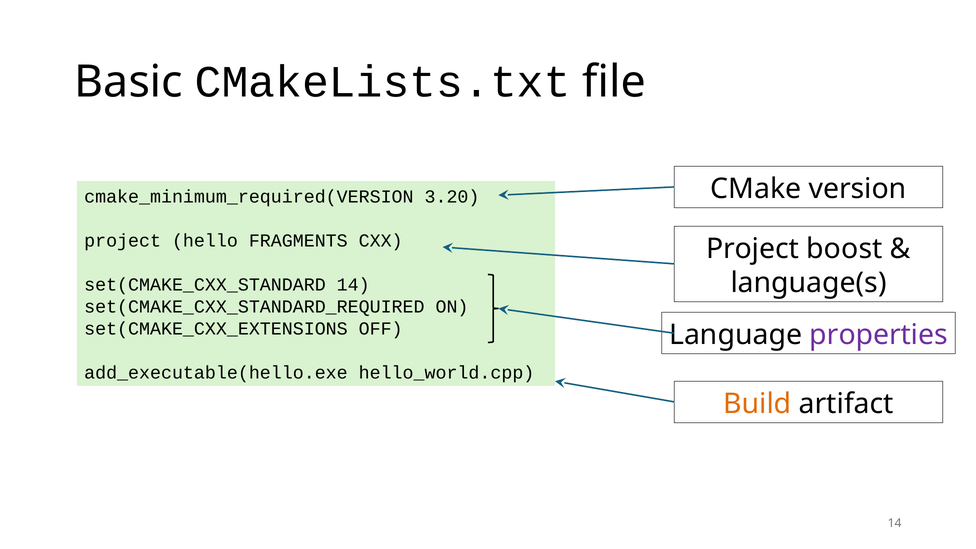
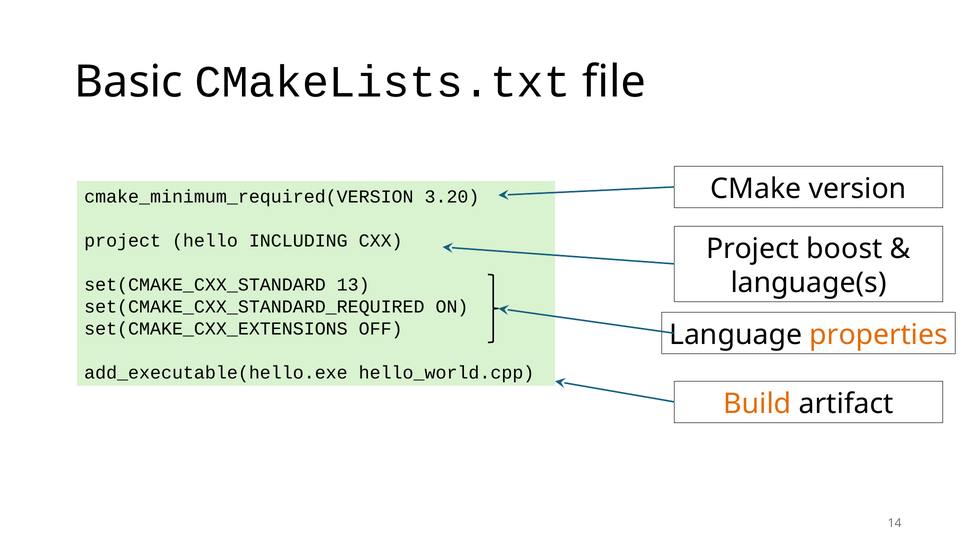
FRAGMENTS: FRAGMENTS -> INCLUDING (298, 241)
set(CMAKE_CXX_STANDARD 14: 14 -> 13 (353, 285)
properties colour: purple -> orange (879, 335)
